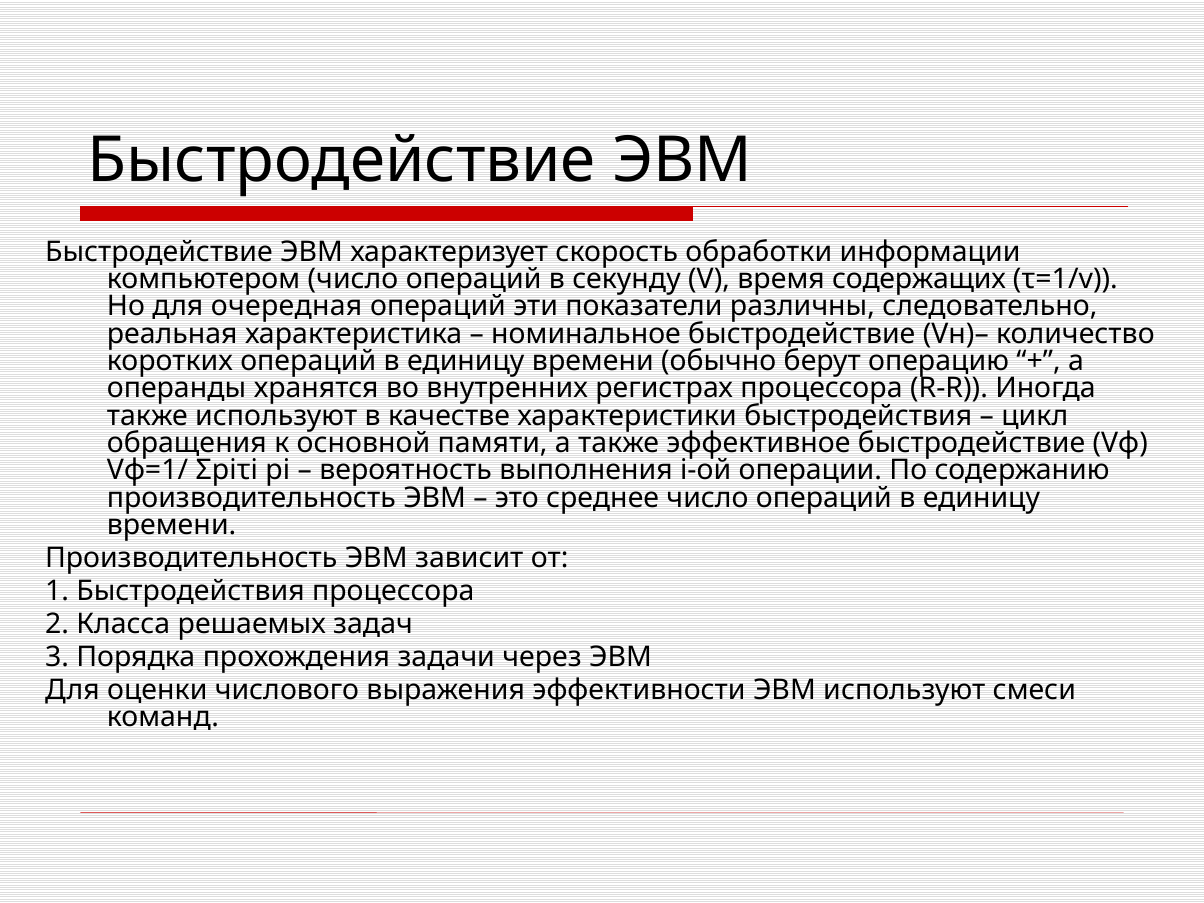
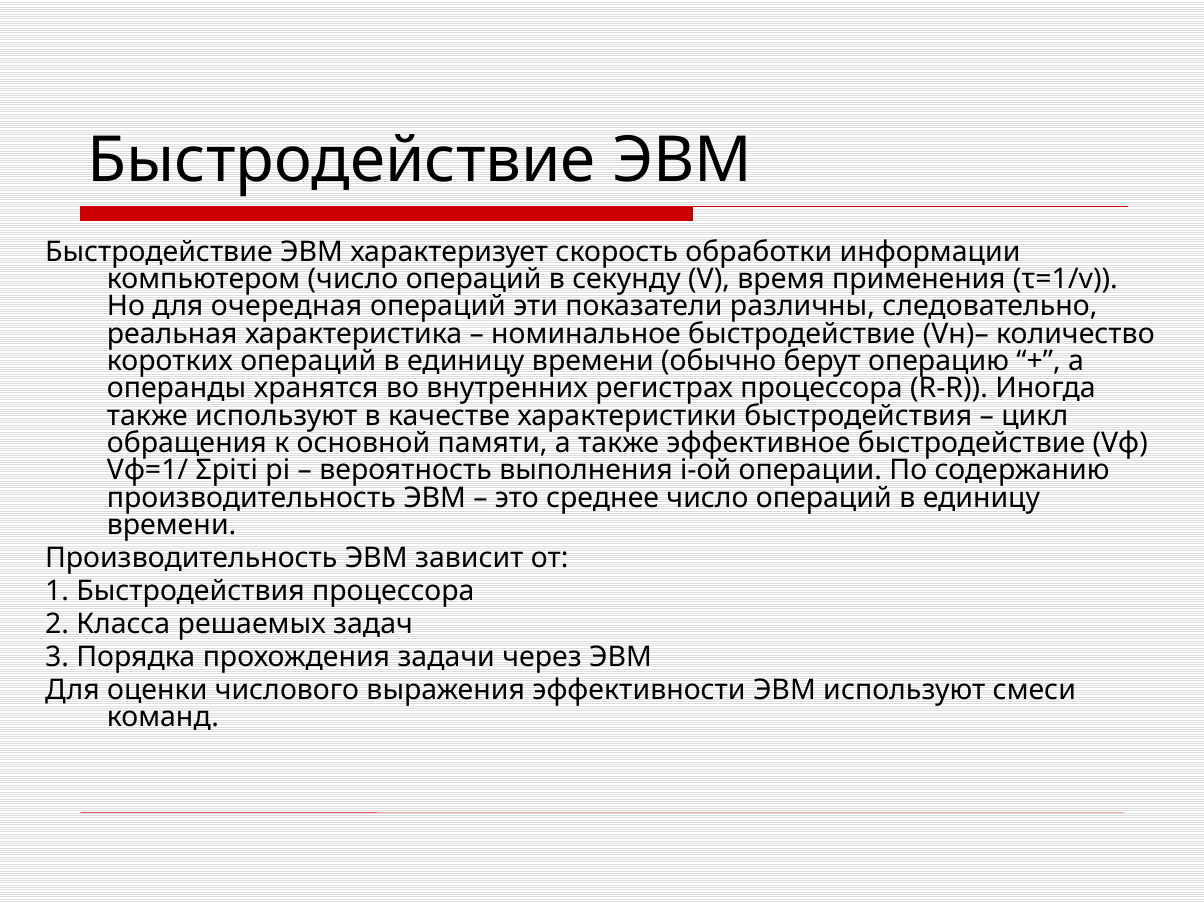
содержащих: содержащих -> применения (919, 279)
